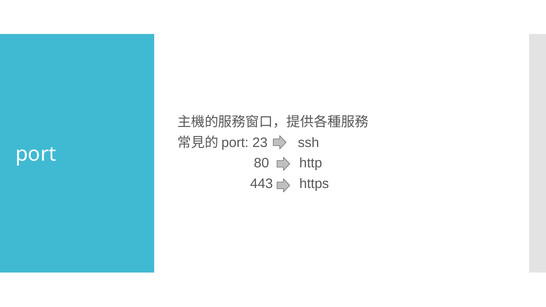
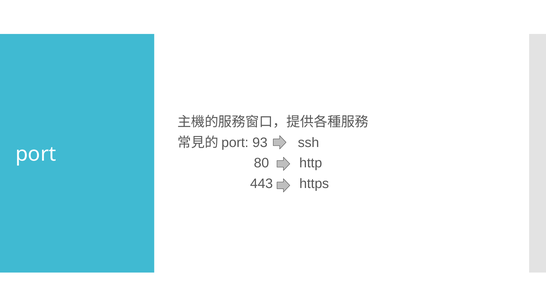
23: 23 -> 93 (260, 143)
